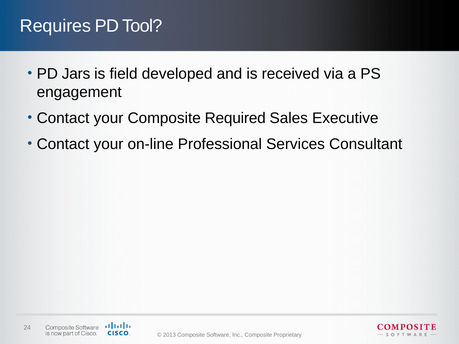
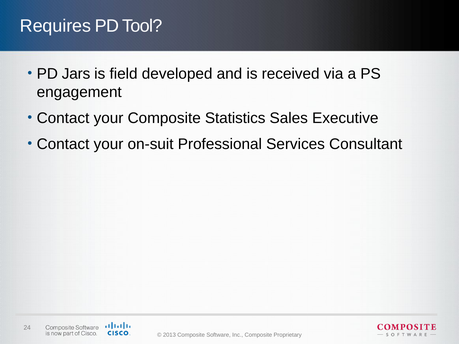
Required: Required -> Statistics (235, 118)
on-line: on-line -> on-suit (151, 144)
